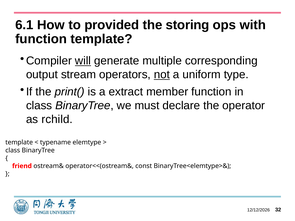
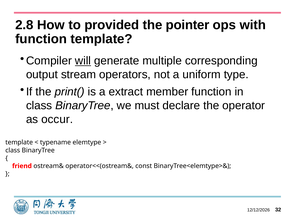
6.1: 6.1 -> 2.8 (24, 25)
storing: storing -> pointer (188, 25)
not underline: present -> none (162, 75)
rchild: rchild -> occur (57, 119)
